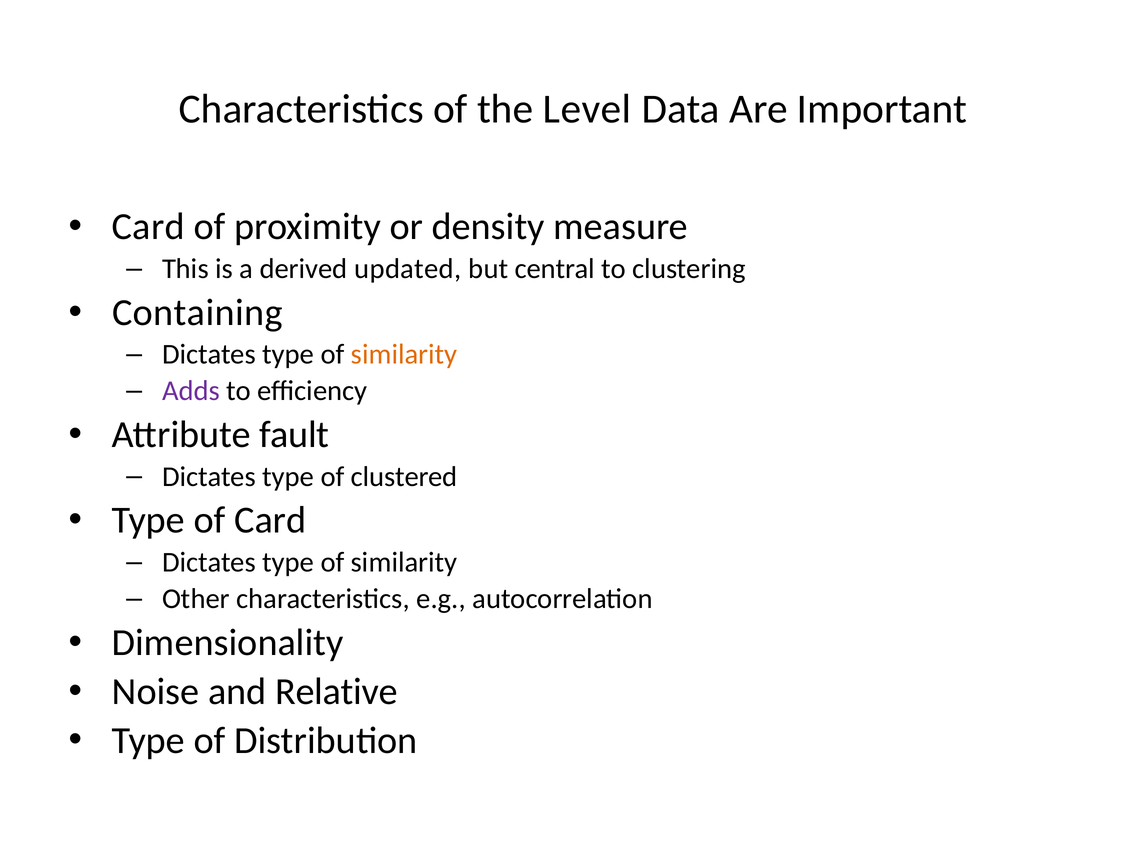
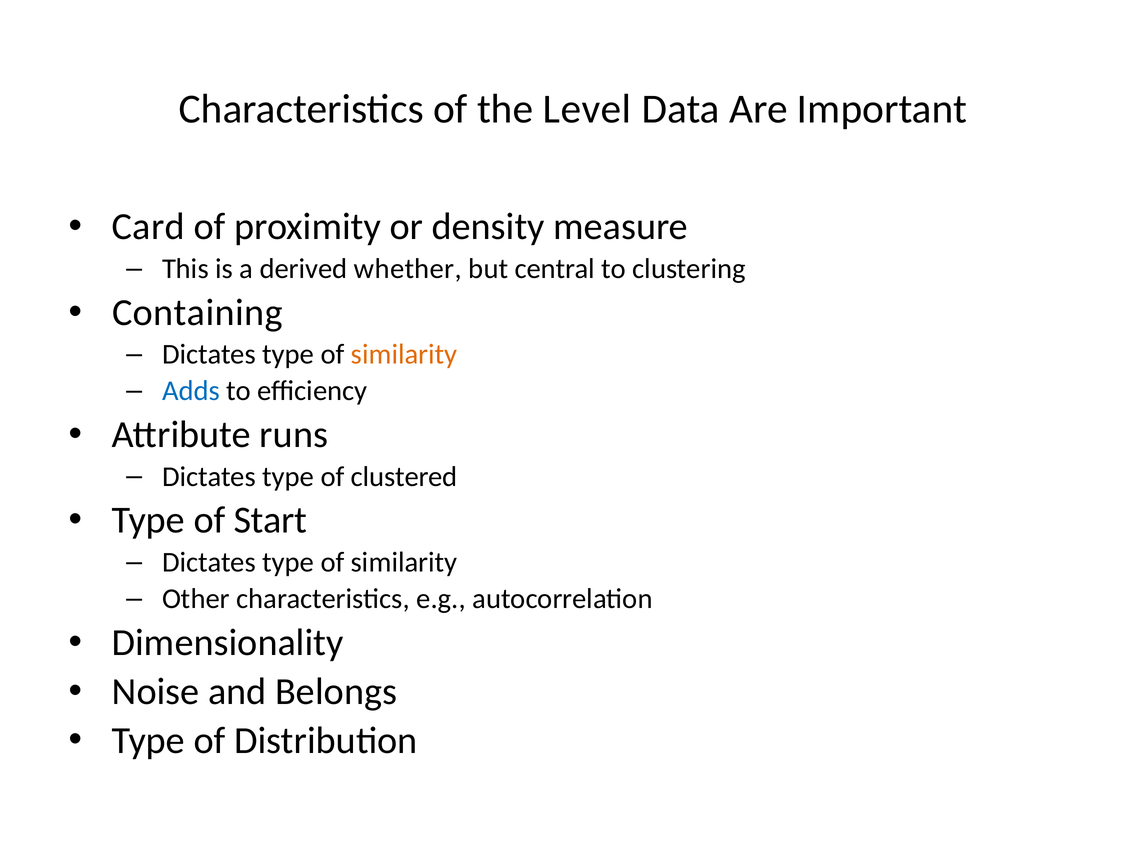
updated: updated -> whether (408, 269)
Adds colour: purple -> blue (191, 391)
fault: fault -> runs (294, 435)
of Card: Card -> Start (270, 520)
Relative: Relative -> Belongs (336, 692)
